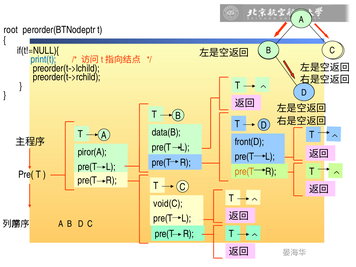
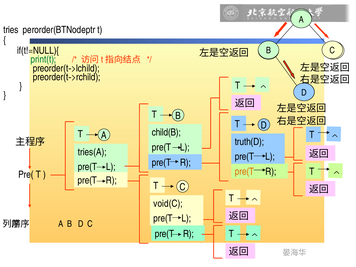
root: root -> tries (11, 30)
print(t colour: blue -> green (43, 59)
data(B: data(B -> child(B (166, 132)
front(D: front(D -> truth(D (249, 142)
piror(A: piror(A -> tries(A (92, 152)
